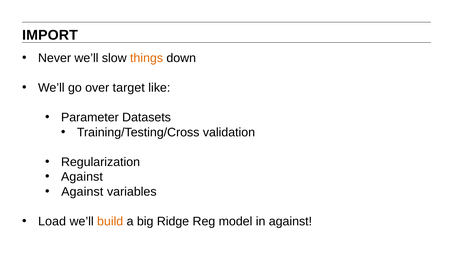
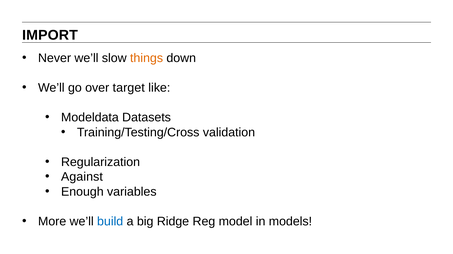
Parameter: Parameter -> Modeldata (90, 118)
Against: Against -> Enough (82, 192)
Load: Load -> More (52, 222)
build colour: orange -> blue (110, 222)
in against: against -> models (290, 222)
